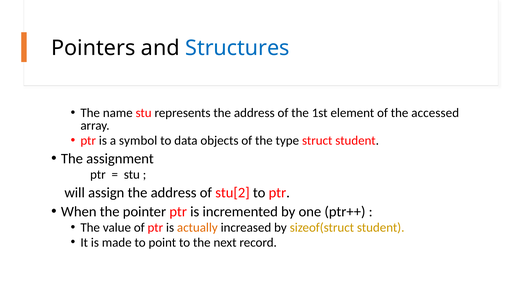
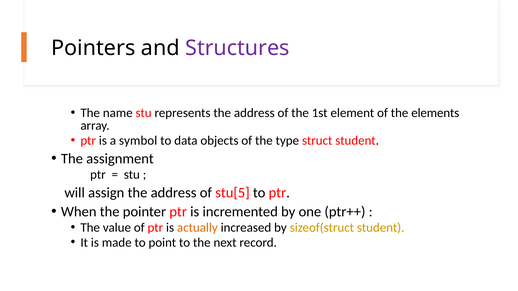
Structures colour: blue -> purple (237, 48)
accessed: accessed -> elements (435, 113)
stu[2: stu[2 -> stu[5 (232, 193)
